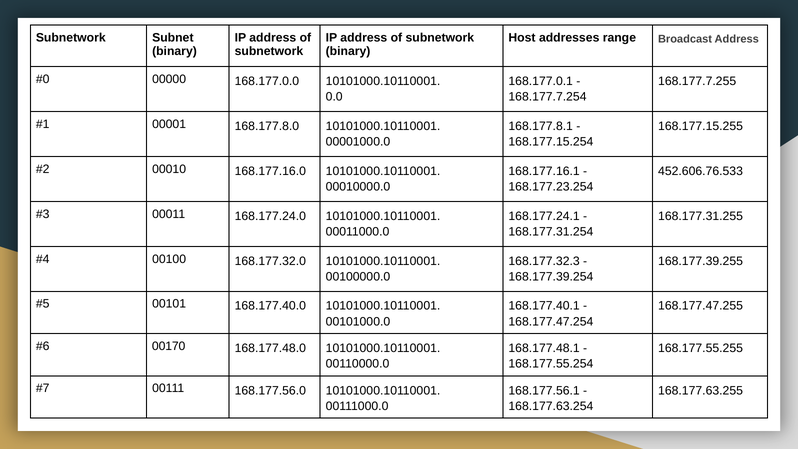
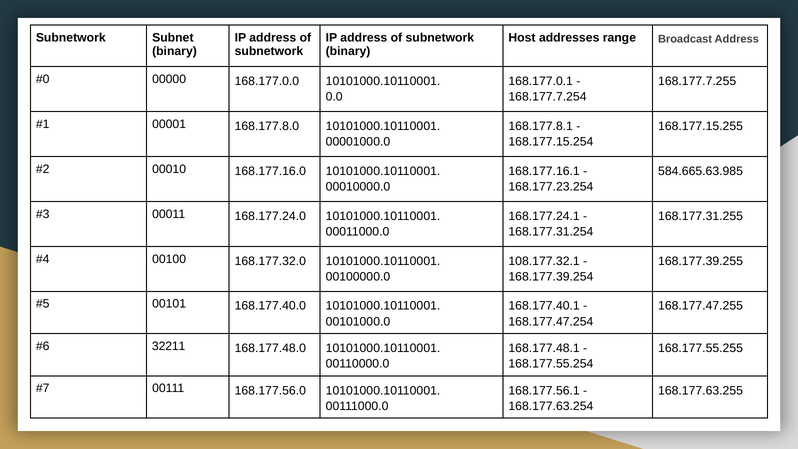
452.606.76.533: 452.606.76.533 -> 584.665.63.985 (701, 171)
168.177.32.3: 168.177.32.3 -> 108.177.32.1 (544, 261)
00170: 00170 -> 32211 (169, 346)
